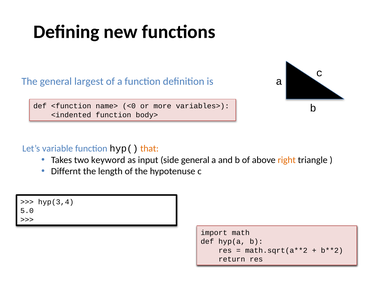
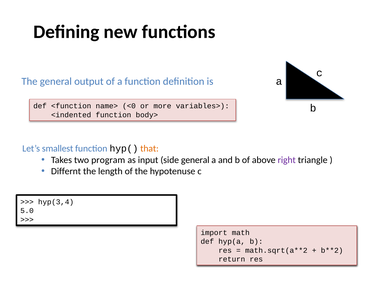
largest: largest -> output (89, 82)
variable: variable -> smallest (58, 149)
keyword: keyword -> program (108, 160)
right colour: orange -> purple (287, 160)
